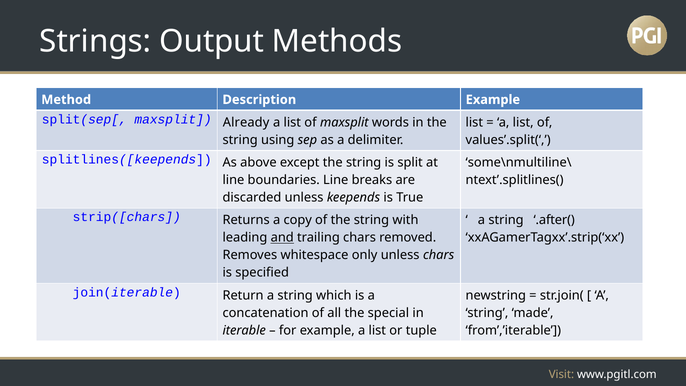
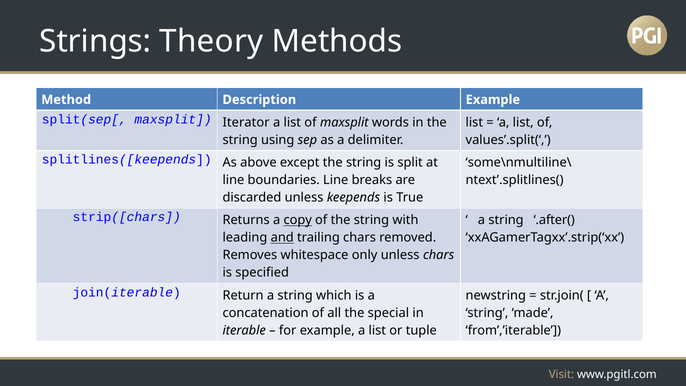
Output: Output -> Theory (211, 41)
Already: Already -> Iterator (246, 122)
copy underline: none -> present (298, 220)
